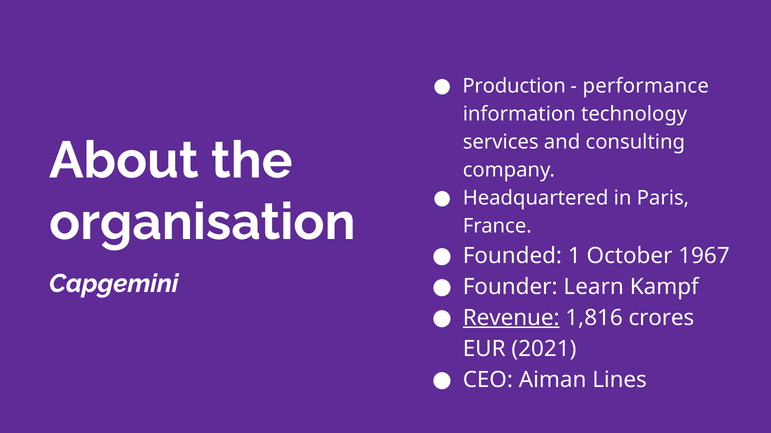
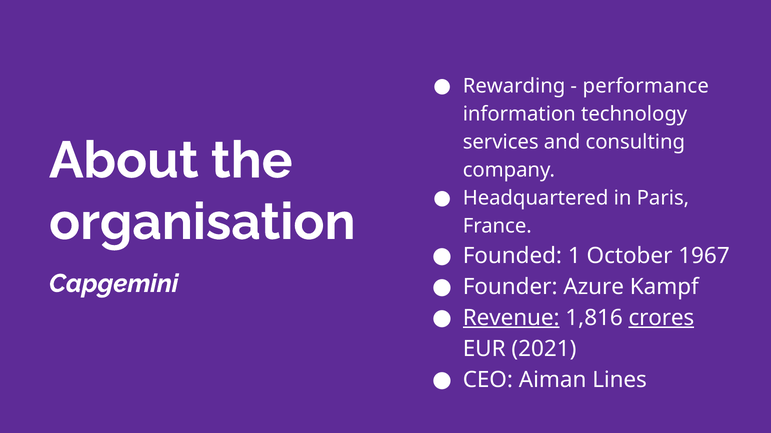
Production: Production -> Rewarding (514, 86)
Learn: Learn -> Azure (594, 287)
crores underline: none -> present (661, 318)
